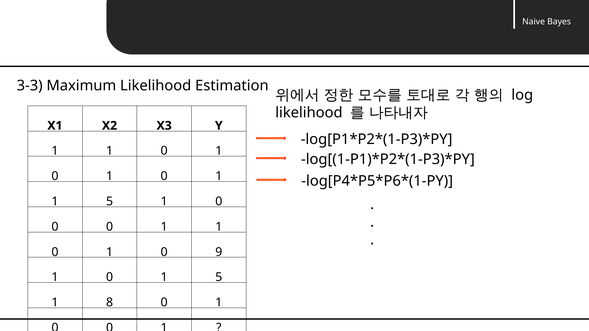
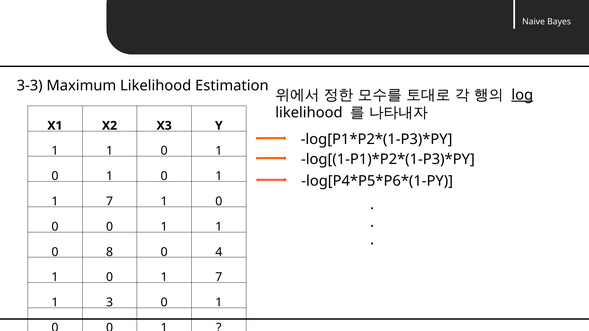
log underline: none -> present (522, 95)
5: 5 -> 7 (110, 202)
1: 1 -> 8 (110, 252)
9: 9 -> 4 (219, 252)
0 1 5: 5 -> 7 (219, 278)
8: 8 -> 3 (110, 303)
